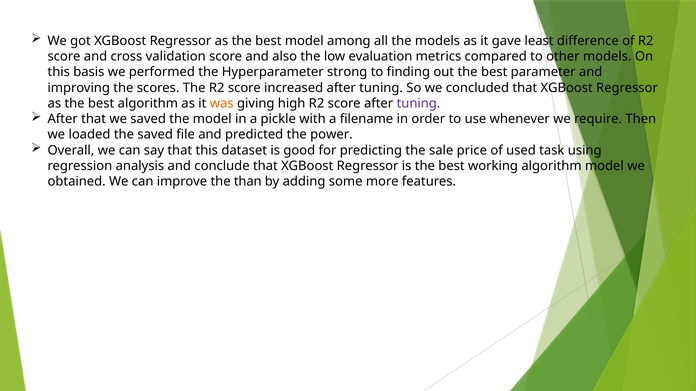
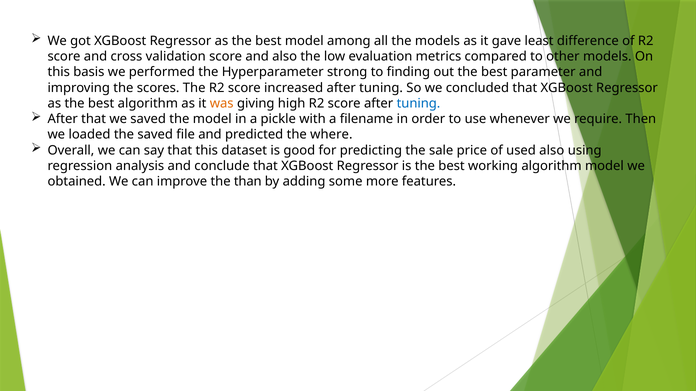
tuning colour: purple -> blue (418, 104)
power: power -> where (331, 135)
used task: task -> also (552, 150)
